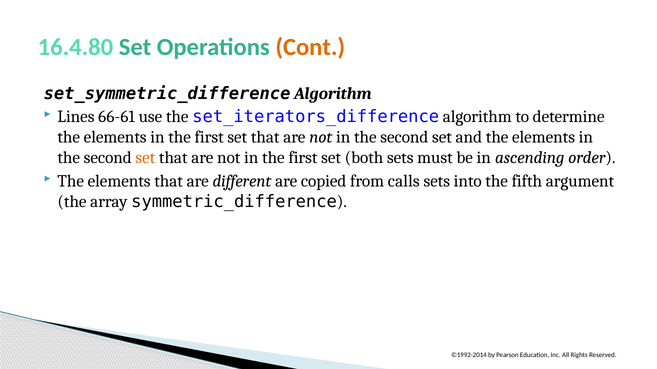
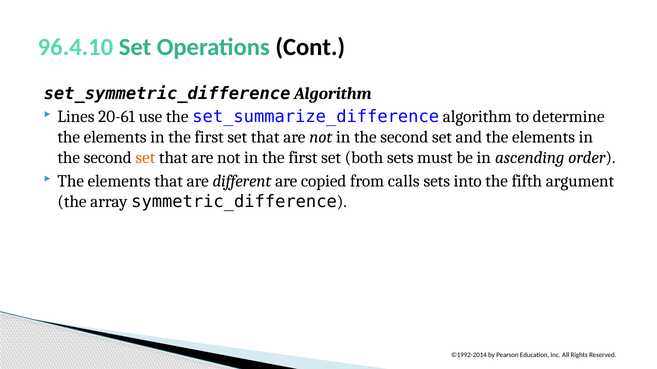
16.4.80: 16.4.80 -> 96.4.10 (75, 47)
Cont colour: orange -> black (310, 47)
66-61: 66-61 -> 20-61 (117, 117)
set_iterators_difference: set_iterators_difference -> set_summarize_difference (316, 117)
